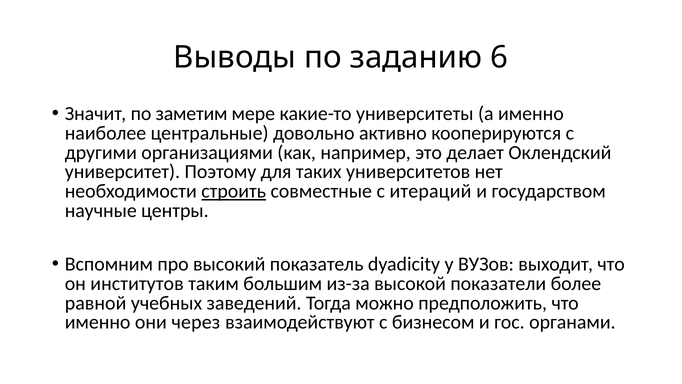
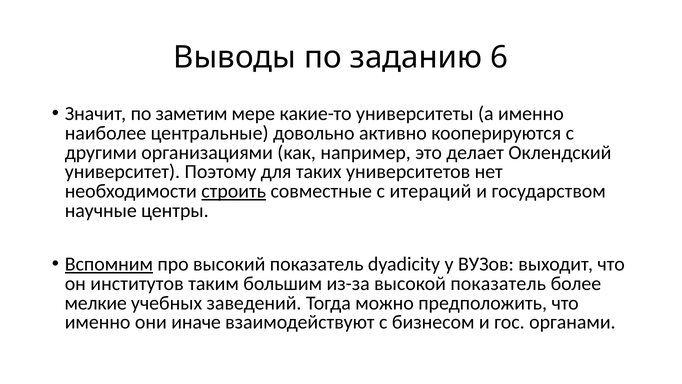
Вспомним underline: none -> present (109, 264)
высокой показатели: показатели -> показатель (498, 283)
равной: равной -> мелкие (96, 303)
через: через -> иначе (196, 322)
